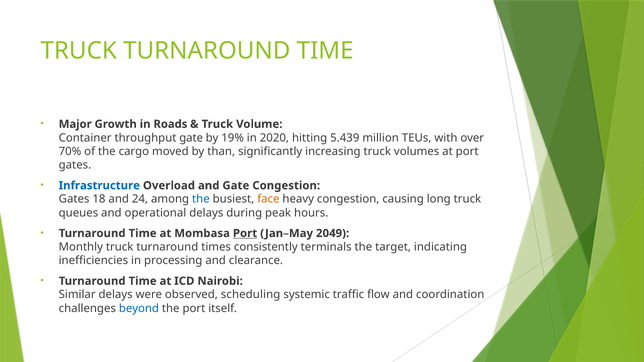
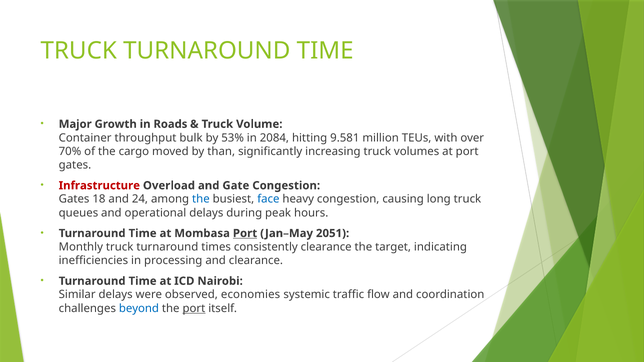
throughput gate: gate -> bulk (191, 138)
19%: 19% -> 53% (233, 138)
2020: 2020 -> 2084 (274, 138)
5.439: 5.439 -> 9.581 (345, 138)
Infrastructure colour: blue -> red (99, 186)
face colour: orange -> blue (268, 199)
2049: 2049 -> 2051 (333, 233)
consistently terminals: terminals -> clearance (326, 247)
scheduling: scheduling -> economies (251, 295)
port underline: none -> present (194, 309)
